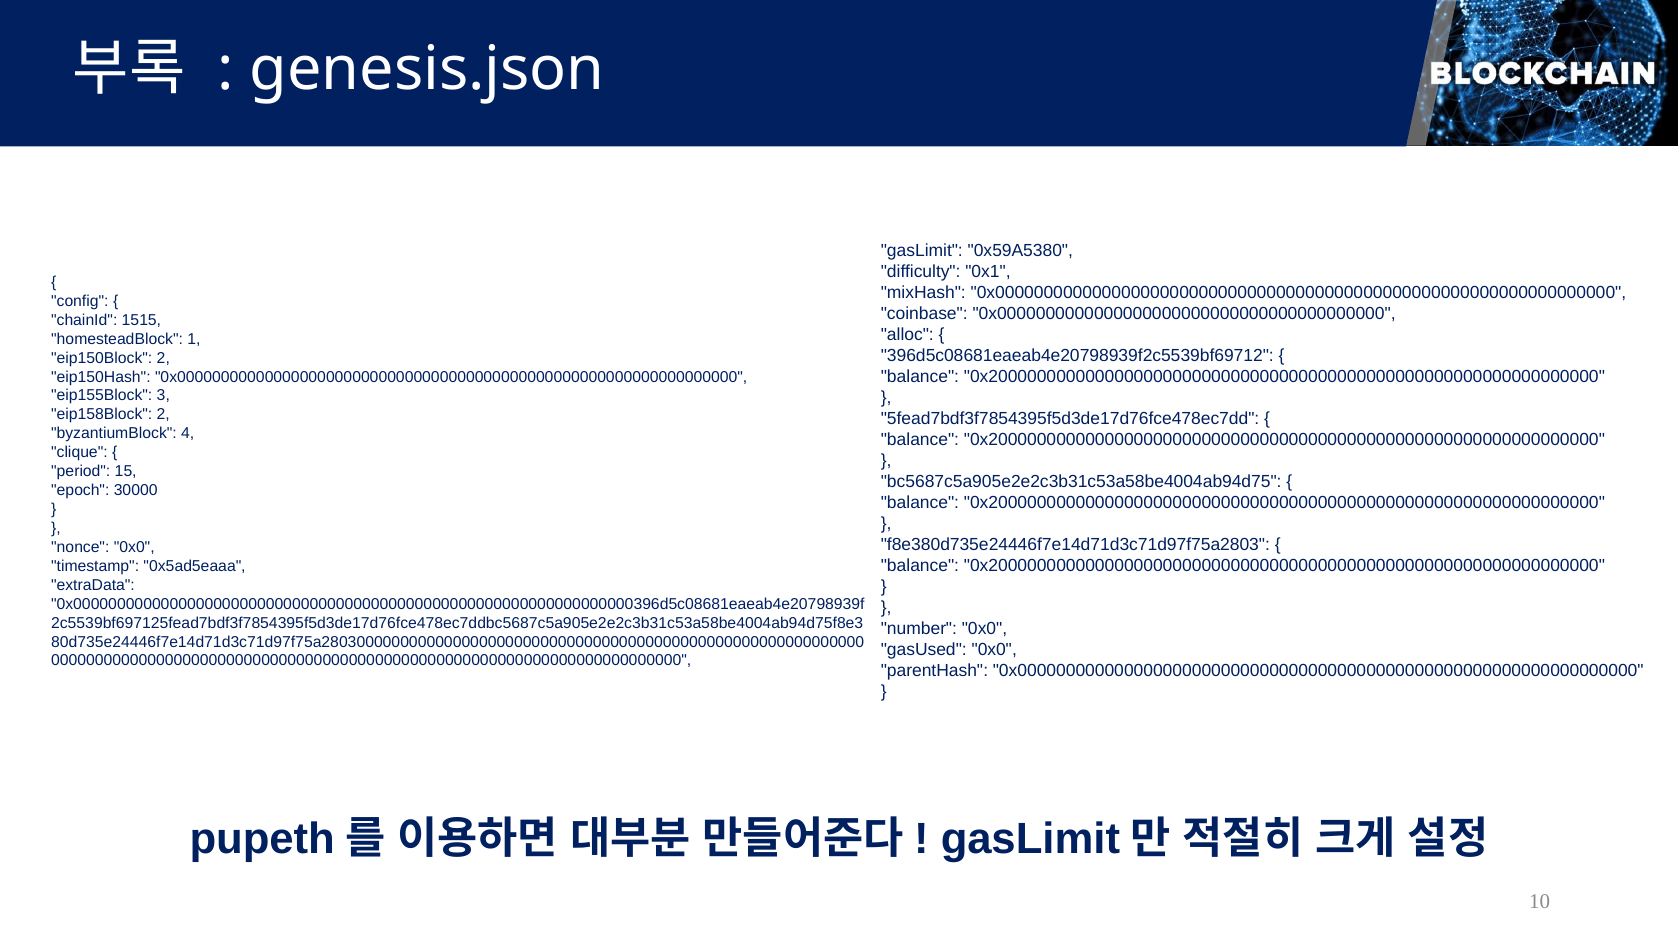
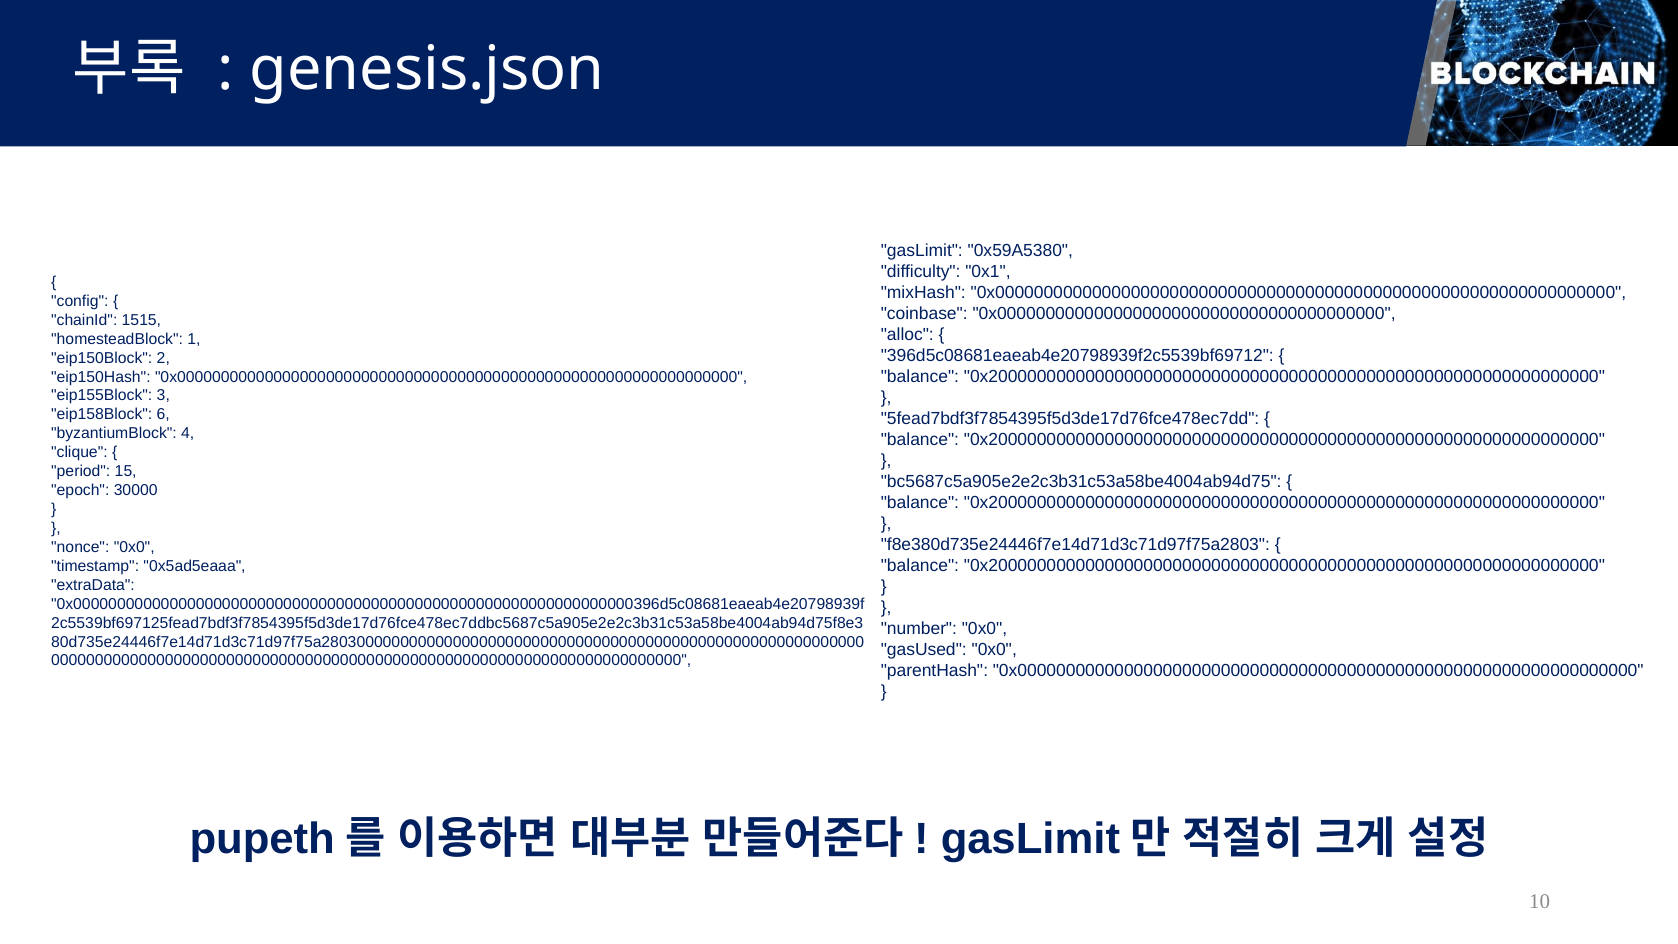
eip158Block 2: 2 -> 6 (163, 415)
